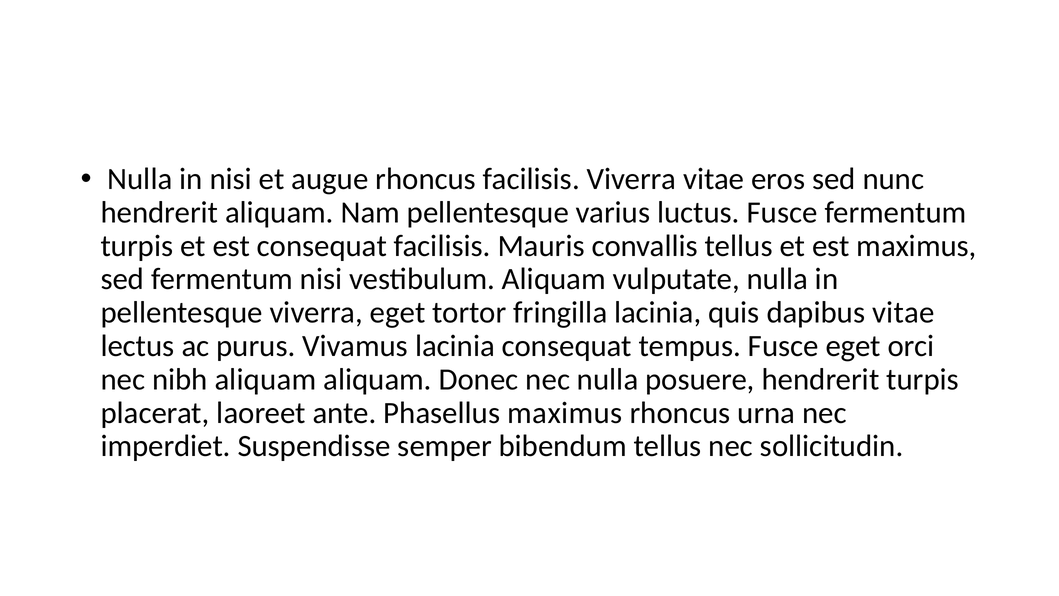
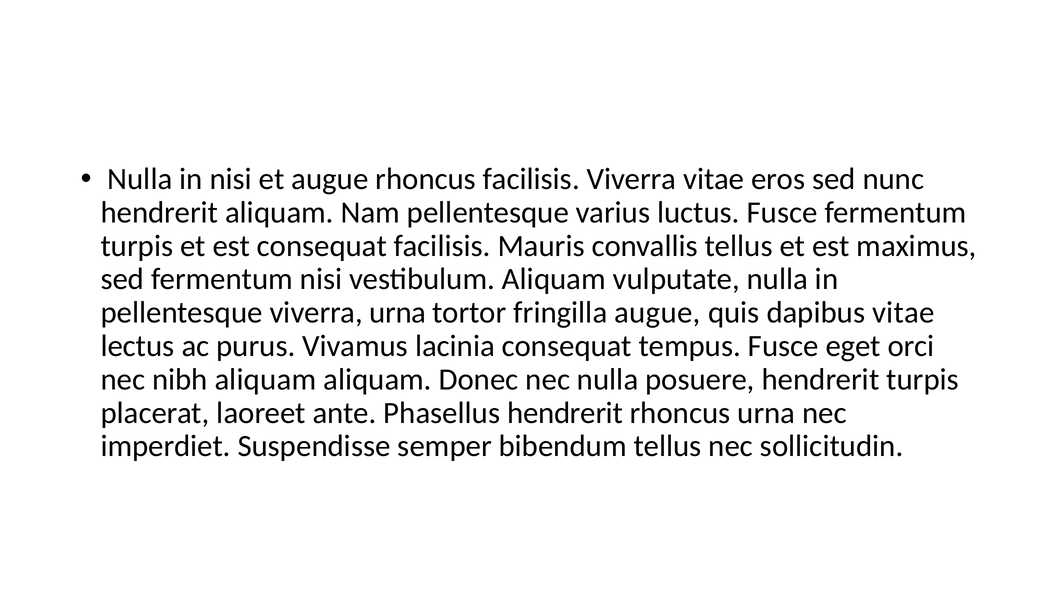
viverra eget: eget -> urna (398, 313)
fringilla lacinia: lacinia -> augue (658, 313)
Phasellus maximus: maximus -> hendrerit (565, 413)
